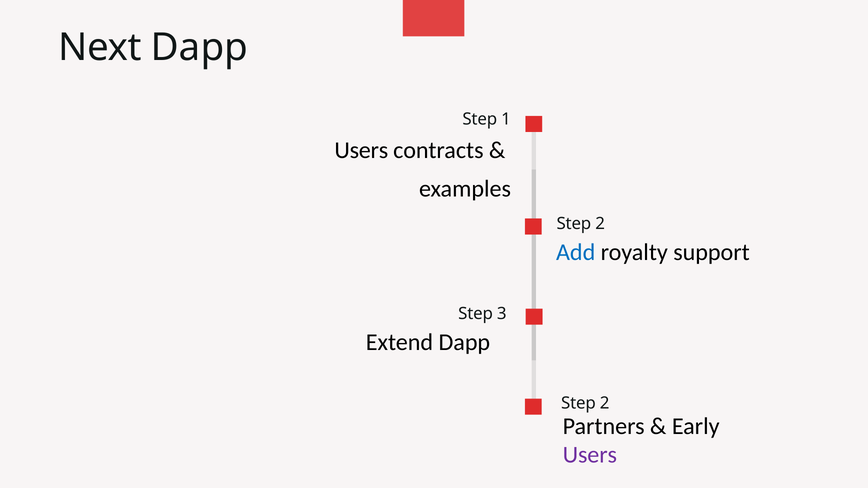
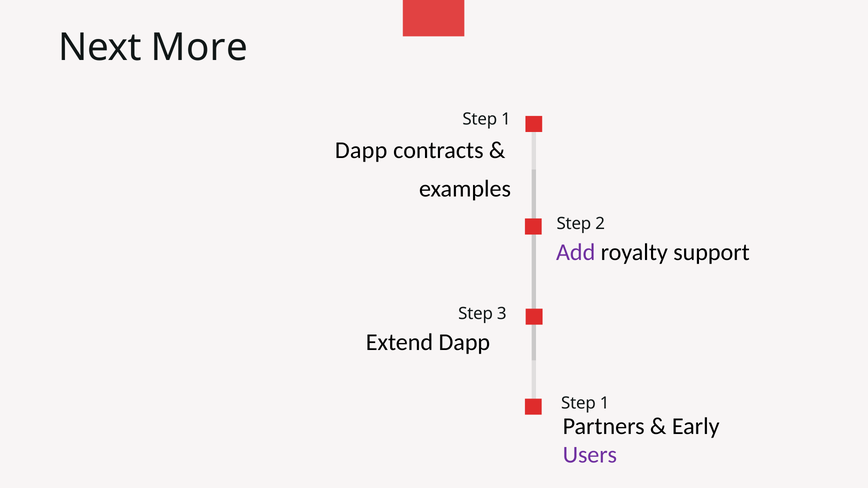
Next Dapp: Dapp -> More (199, 47)
Users: Users -> Dapp (361, 151)
Add colour: blue -> purple (576, 252)
2: 2 -> 1 (605, 403)
